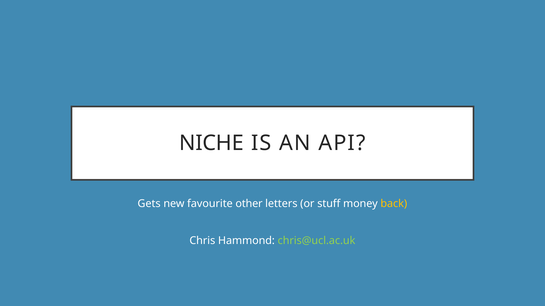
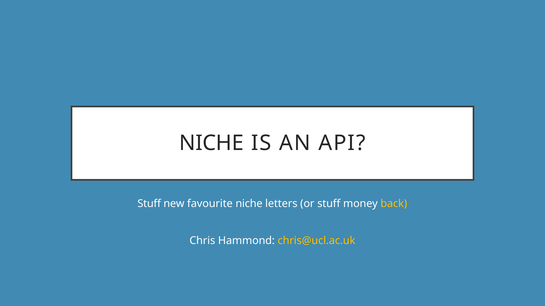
Gets: Gets -> Stuff (149, 204)
favourite other: other -> niche (249, 204)
chris@ucl.ac.uk colour: light green -> yellow (316, 241)
